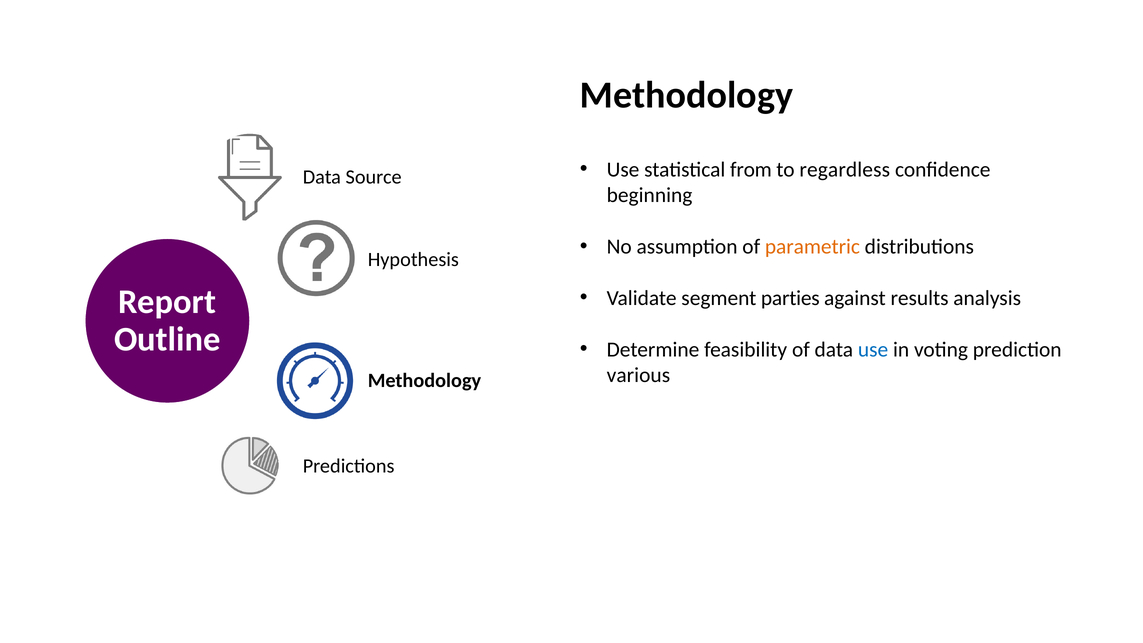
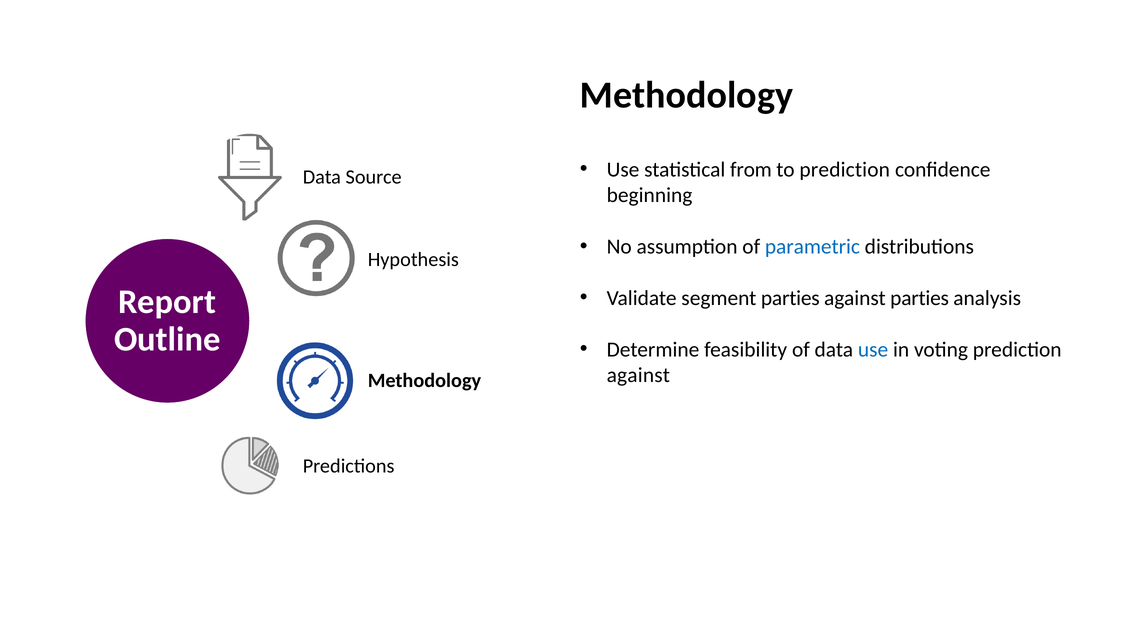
to regardless: regardless -> prediction (845, 169)
parametric colour: orange -> blue (812, 247)
against results: results -> parties (920, 298)
various: various -> against (638, 375)
